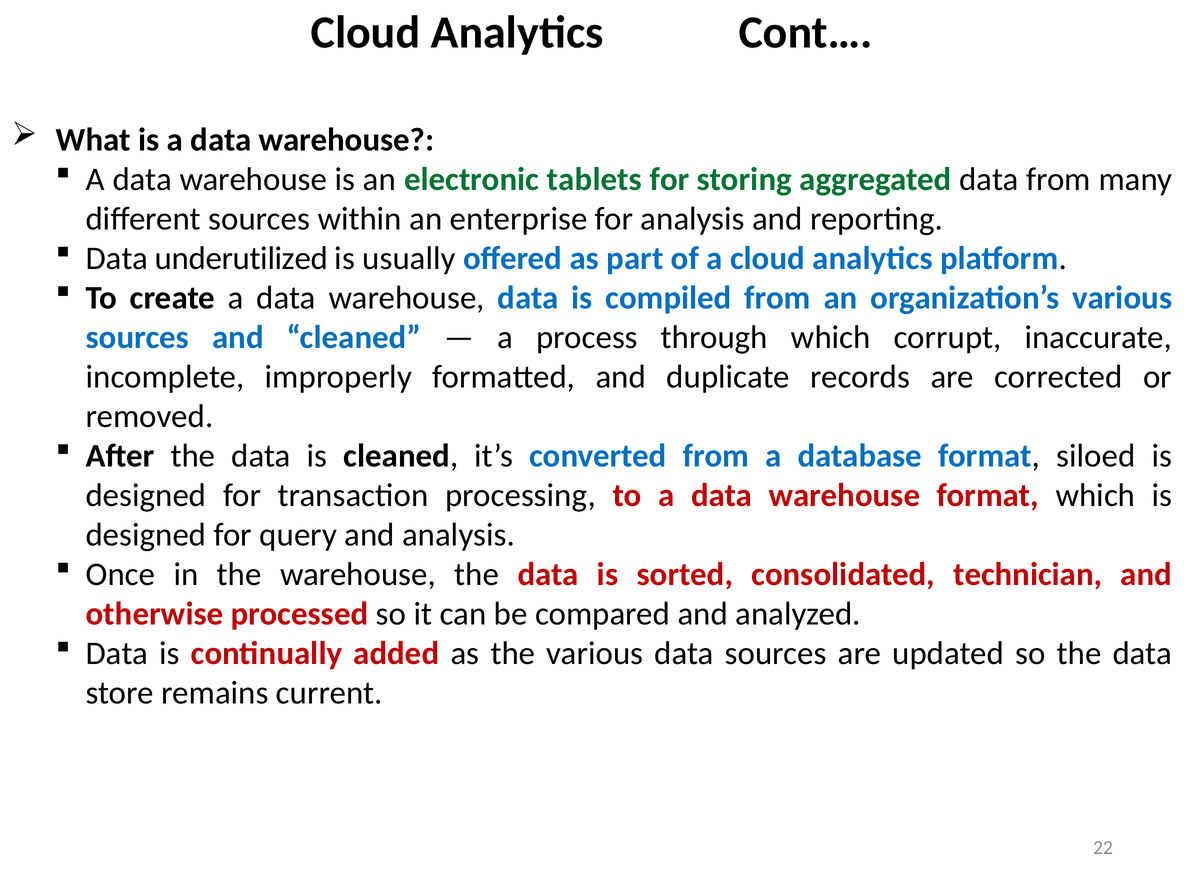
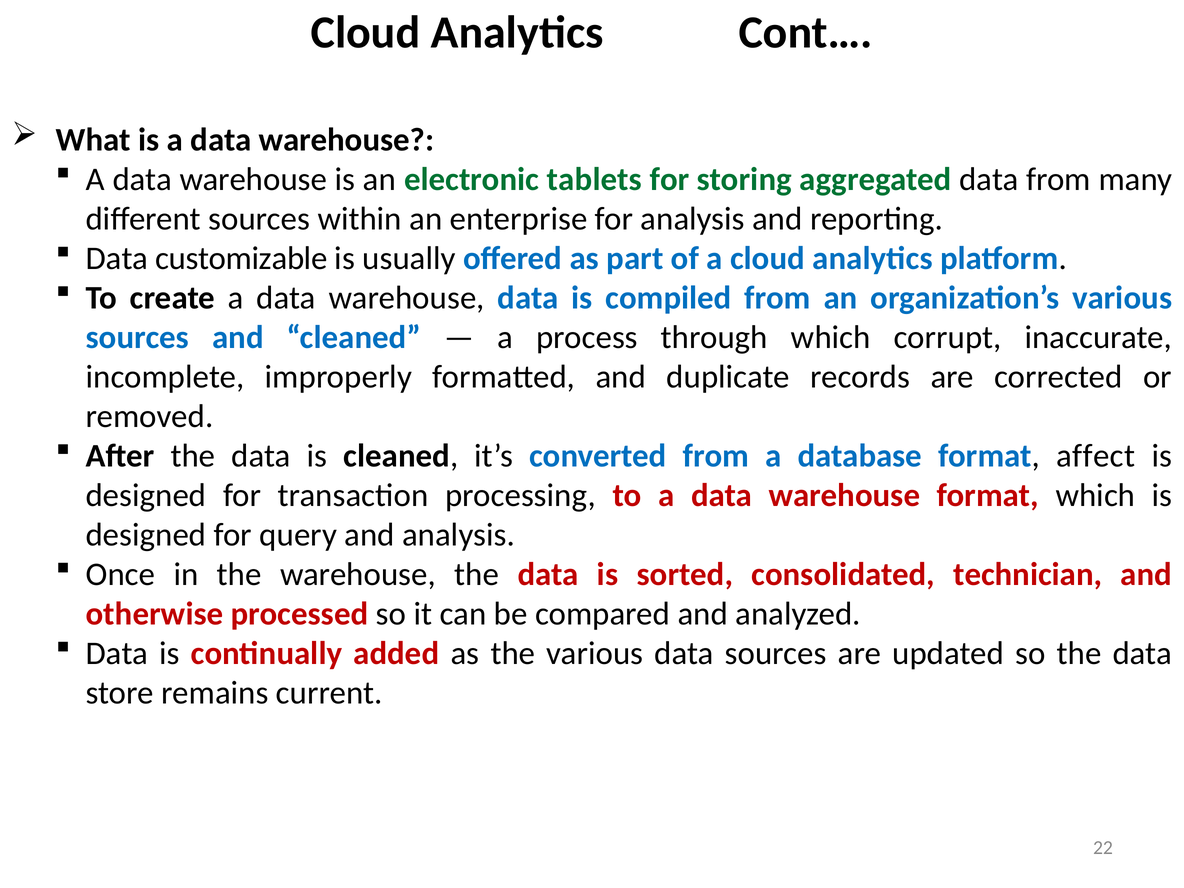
underutilized: underutilized -> customizable (241, 258)
siloed: siloed -> affect (1096, 456)
